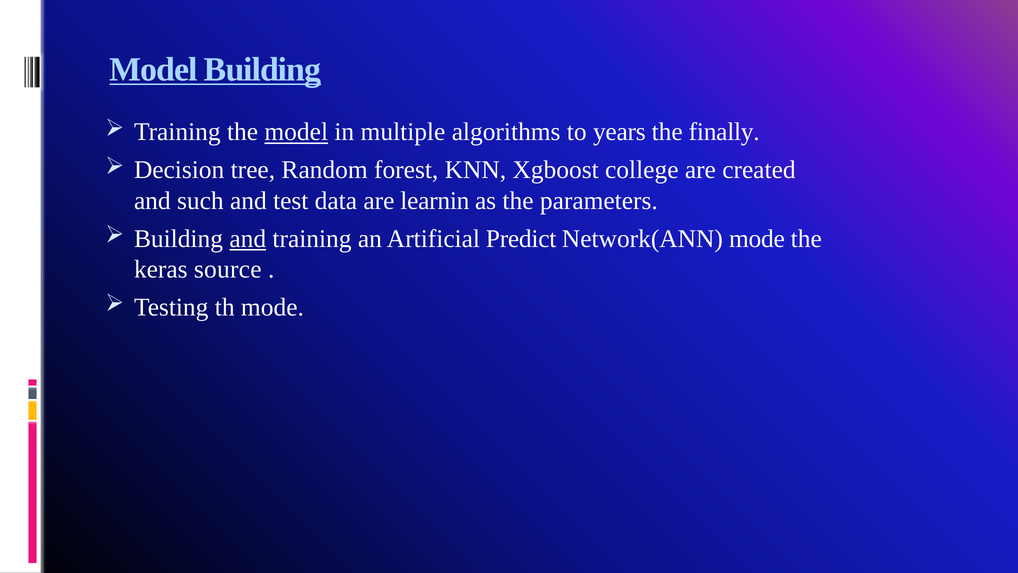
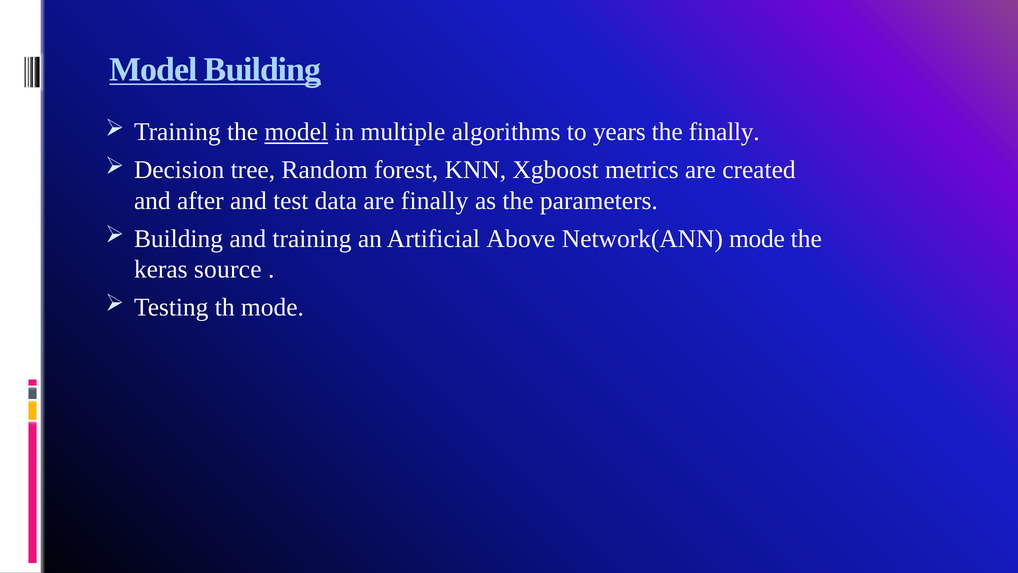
college: college -> metrics (642, 170)
such: such -> after (200, 200)
are learnin: learnin -> finally (435, 200)
and underline: present -> none (248, 238)
Predict: Predict -> Above (521, 238)
